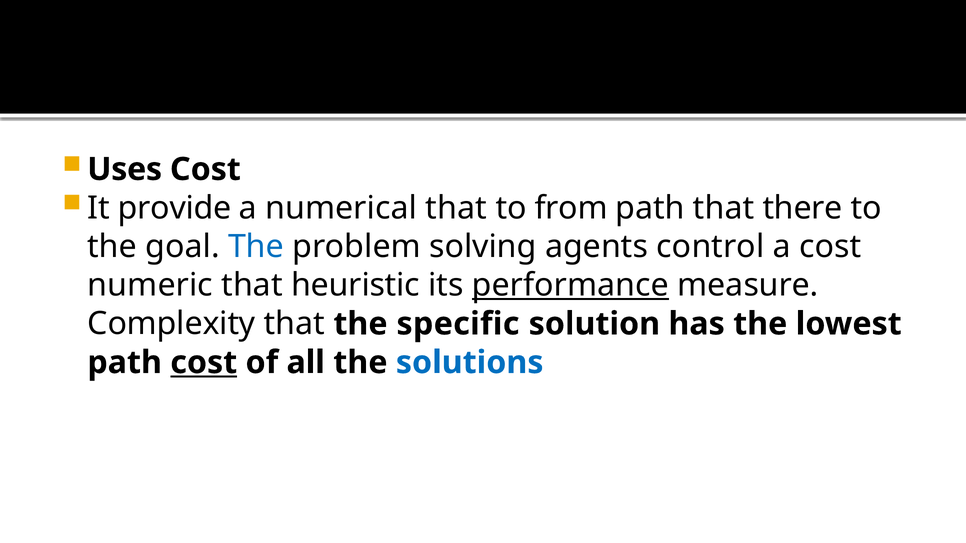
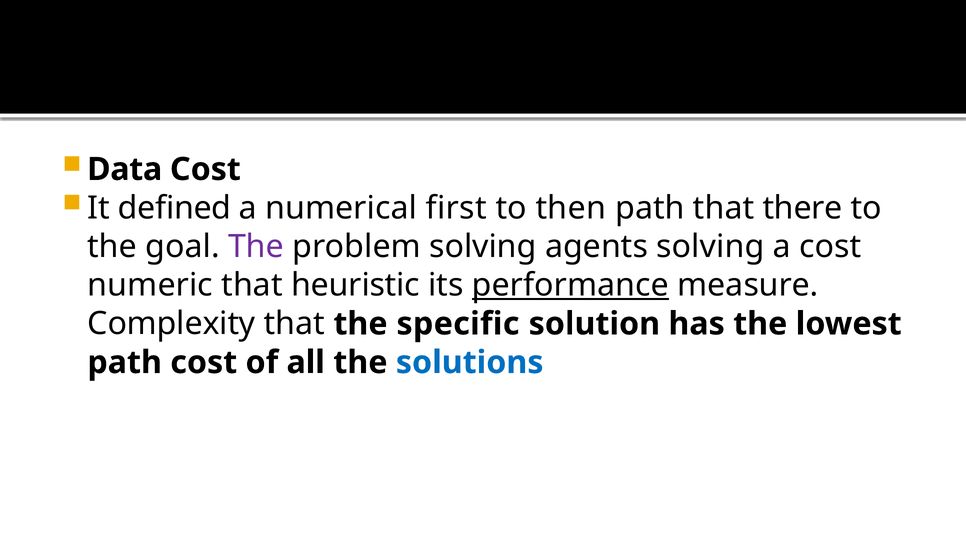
Uses: Uses -> Data (125, 169)
provide: provide -> defined (175, 208)
numerical that: that -> first (456, 208)
from: from -> then (571, 208)
The colour: blue -> purple (256, 247)
agents control: control -> solving (710, 247)
cost underline: present -> none (204, 363)
